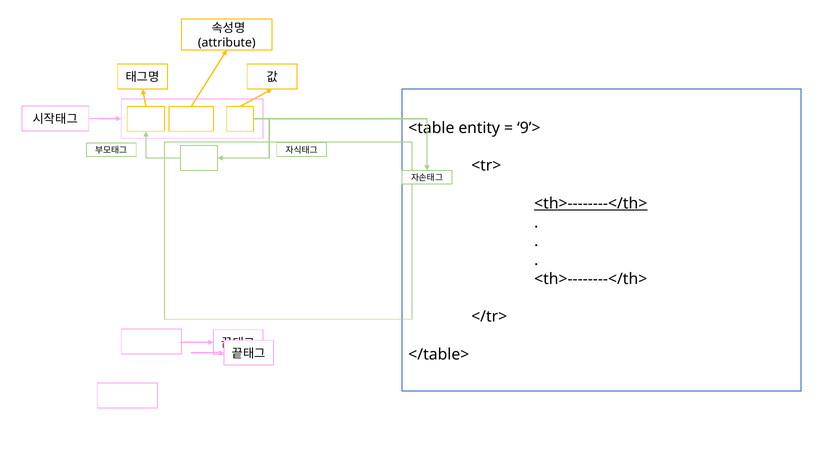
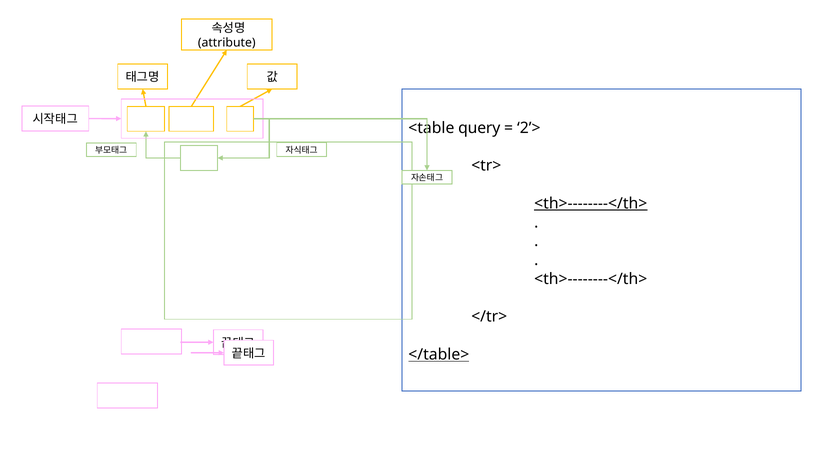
entity: entity -> query (479, 128)
9’>: 9’> -> 2’> (529, 128)
</table> underline: none -> present (439, 354)
